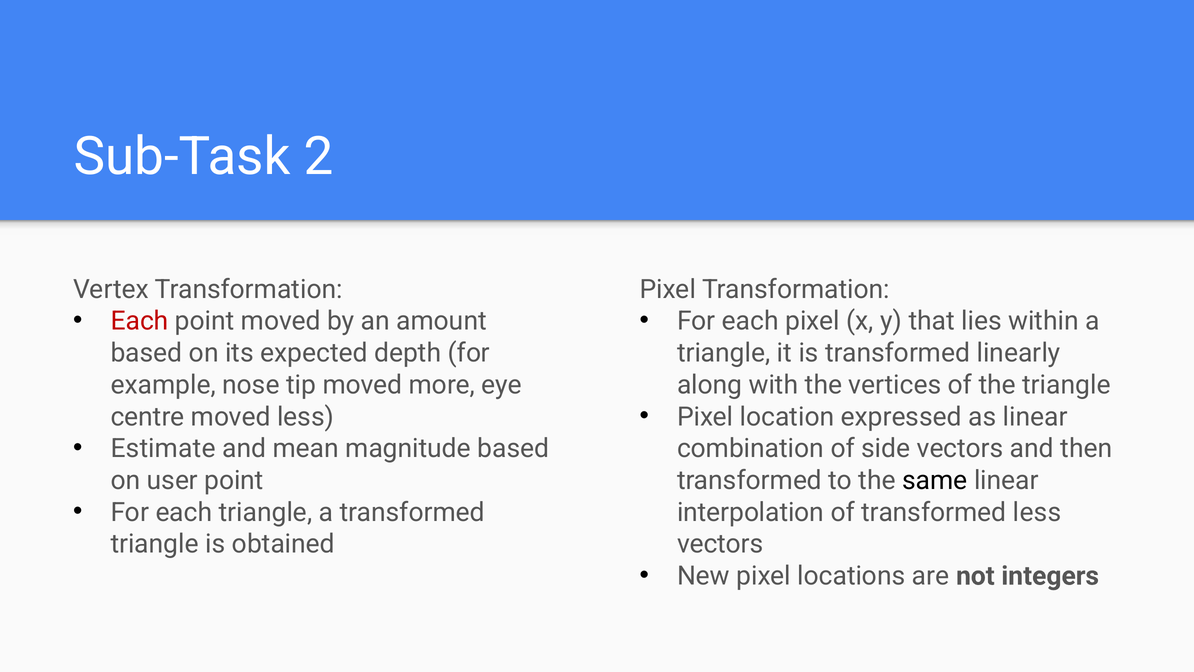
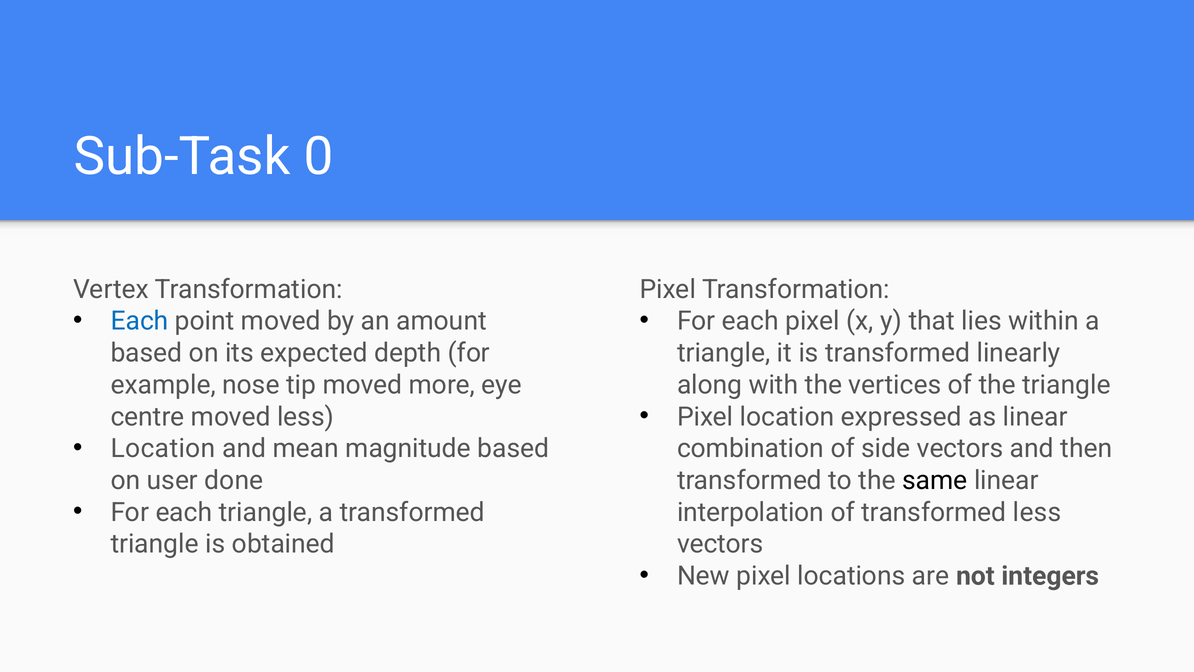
2: 2 -> 0 (319, 157)
Each colour: red -> blue (140, 321)
Estimate: Estimate -> Location (163, 448)
user point: point -> done (234, 480)
